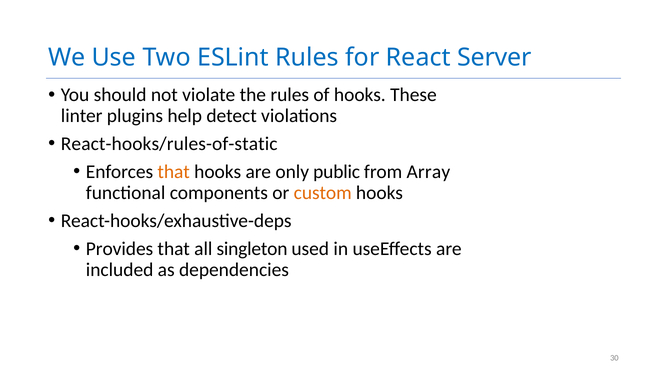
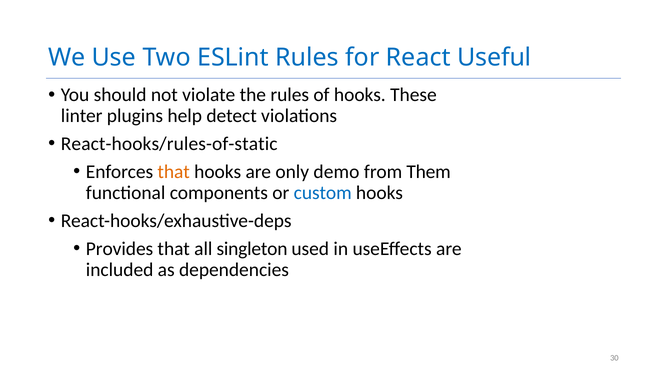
Server: Server -> Useful (494, 57)
public: public -> demo (336, 172)
Array: Array -> Them (429, 172)
custom colour: orange -> blue (323, 193)
